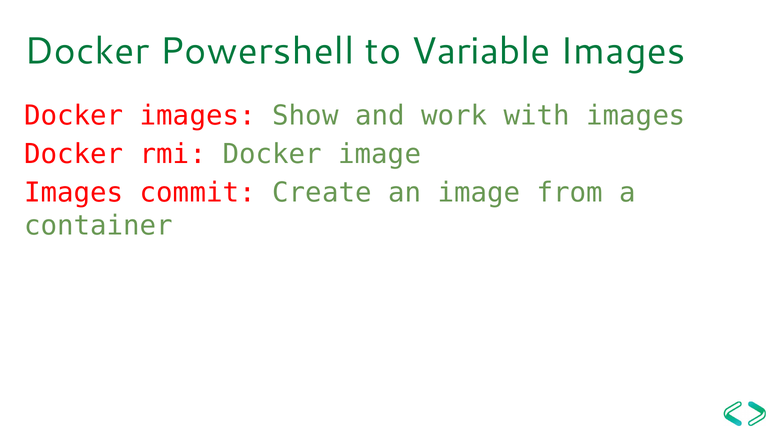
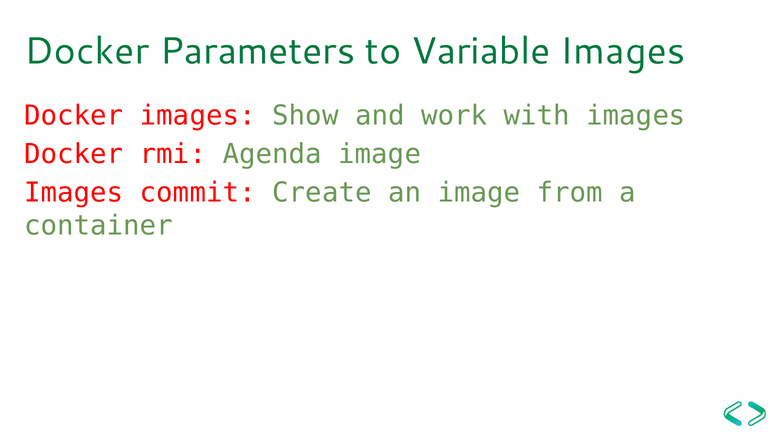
Powershell: Powershell -> Parameters (257, 51)
rmi Docker: Docker -> Agenda (272, 154)
